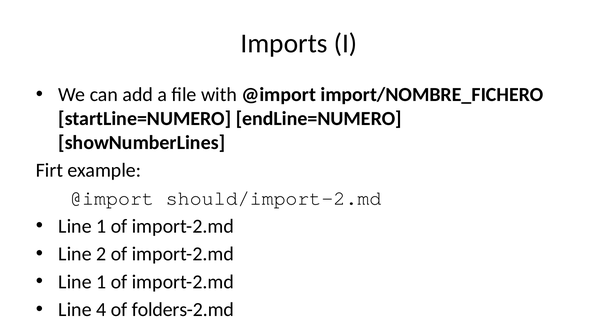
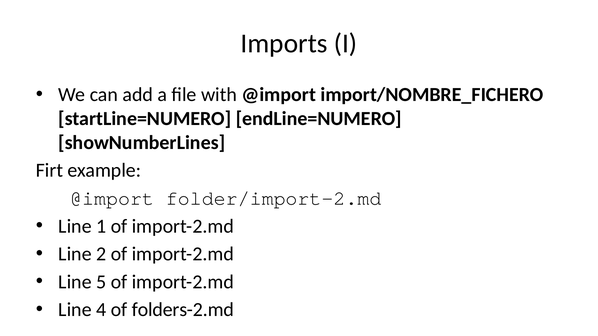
should/import-2.md: should/import-2.md -> folder/import-2.md (274, 198)
1: 1 -> 5 (101, 282)
